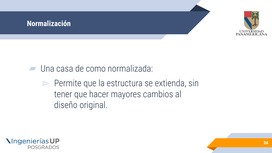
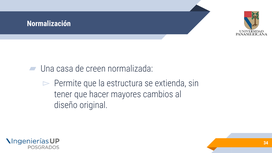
como: como -> creen (96, 69)
